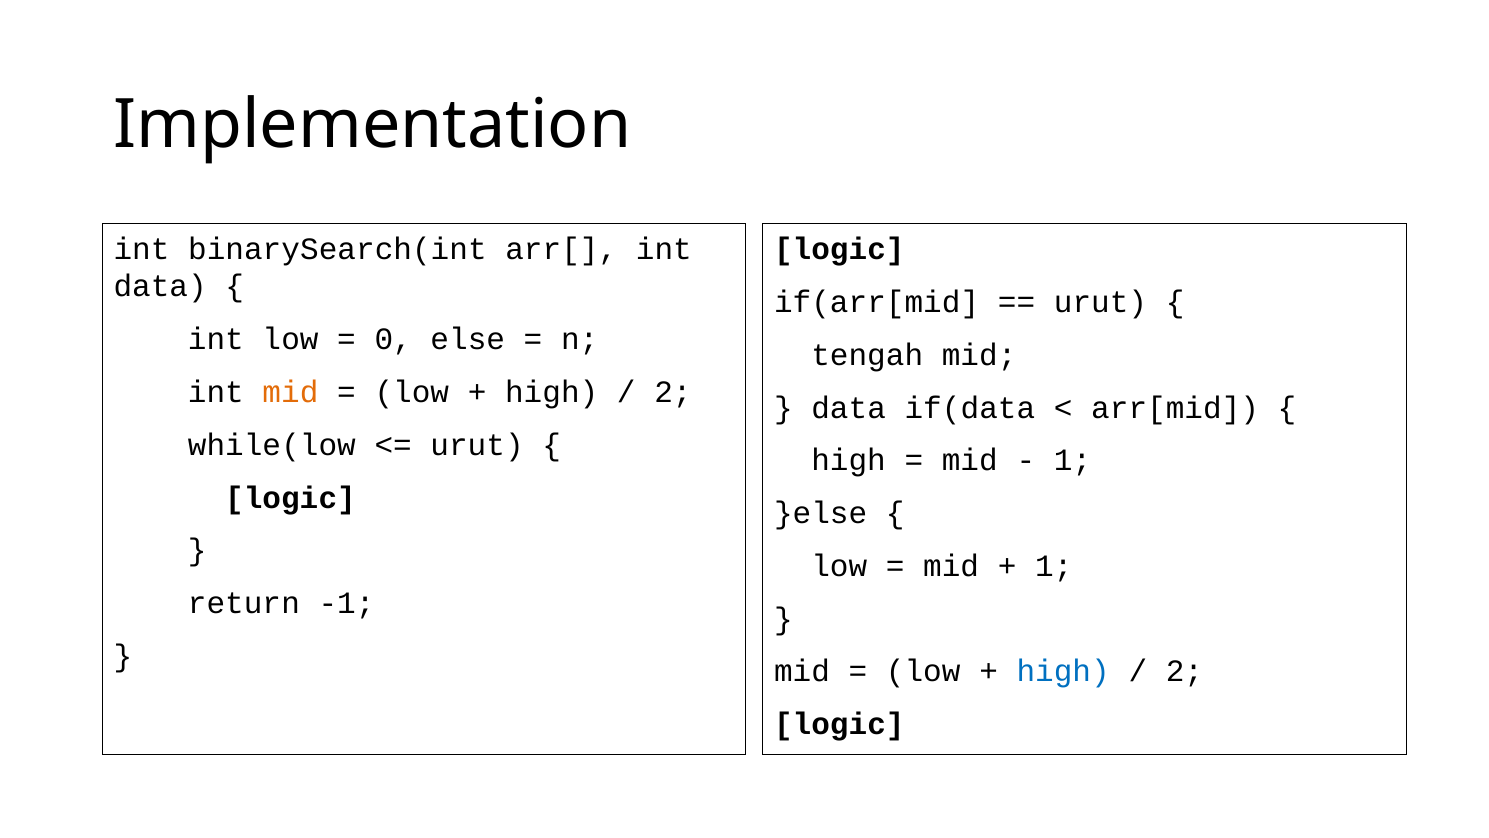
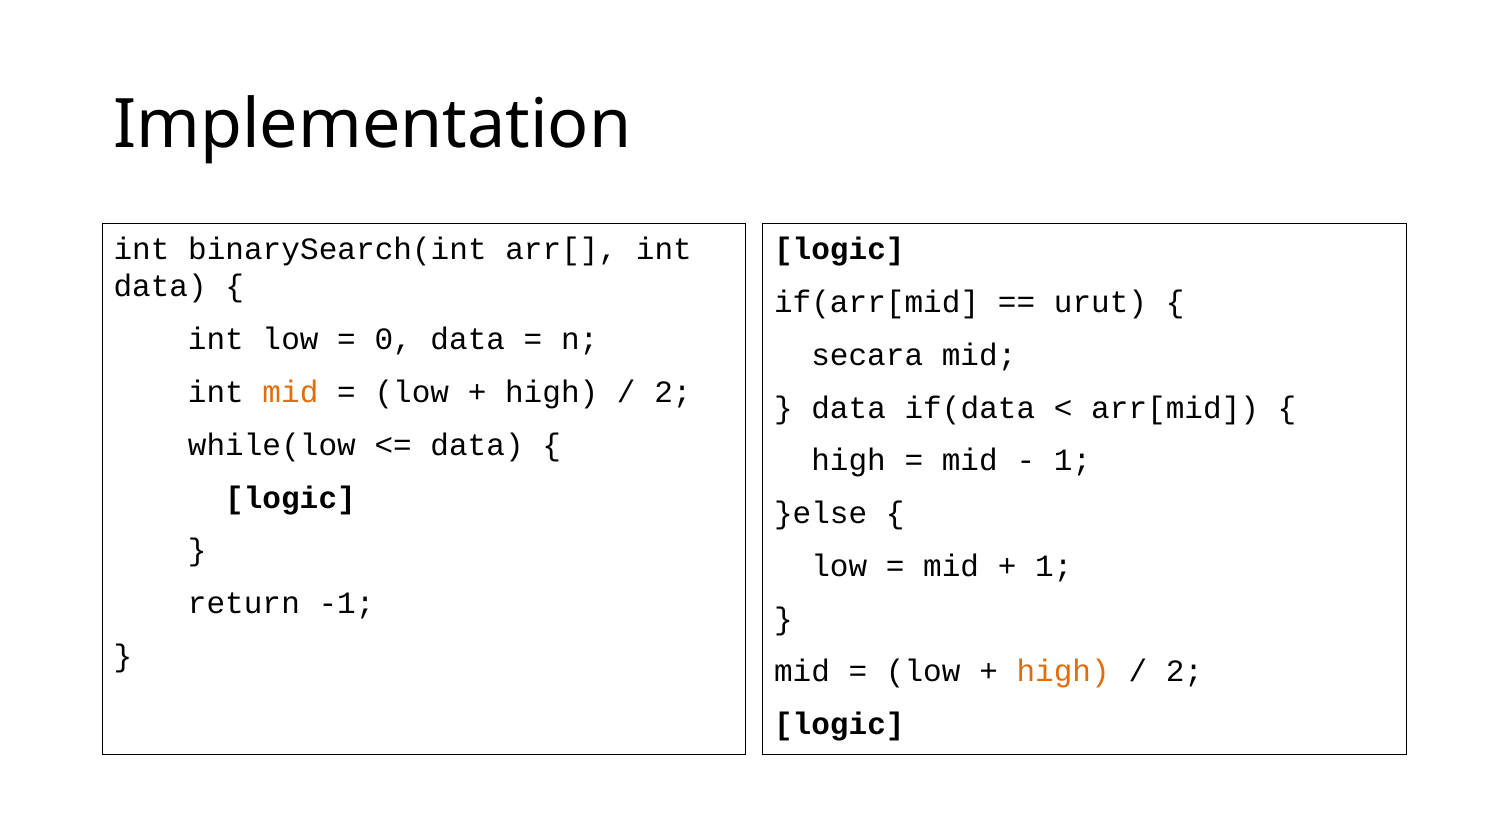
0 else: else -> data (468, 339)
tengah: tengah -> secara (867, 355)
urut: urut -> data (477, 445)
high colour: blue -> orange (1063, 671)
